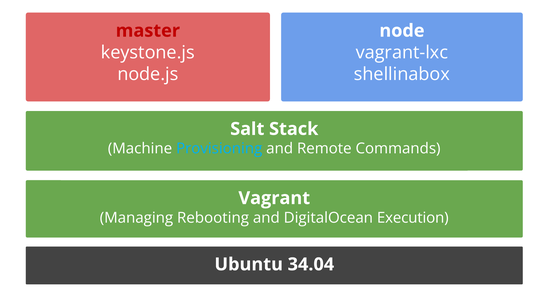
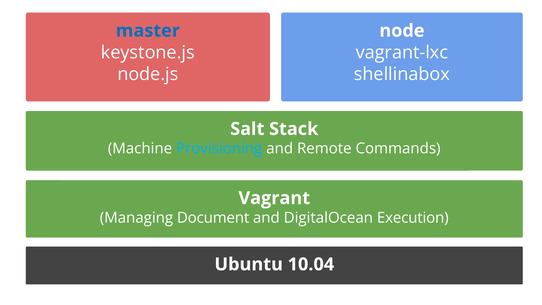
master colour: red -> blue (148, 31)
Rebooting: Rebooting -> Document (213, 218)
34.04: 34.04 -> 10.04 (311, 264)
